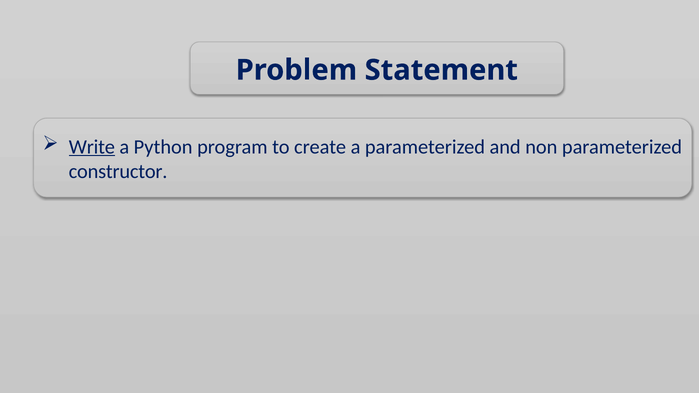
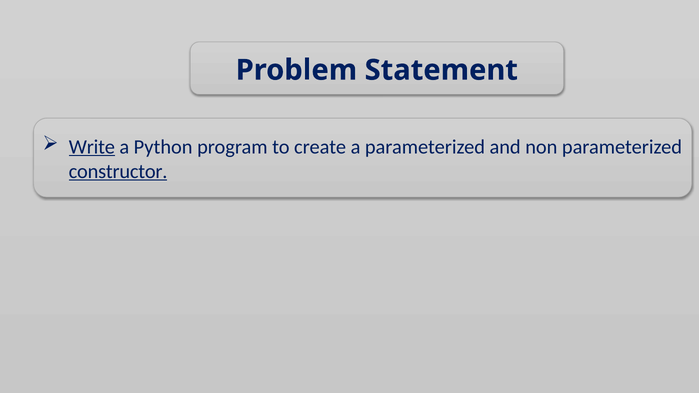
constructor underline: none -> present (118, 171)
